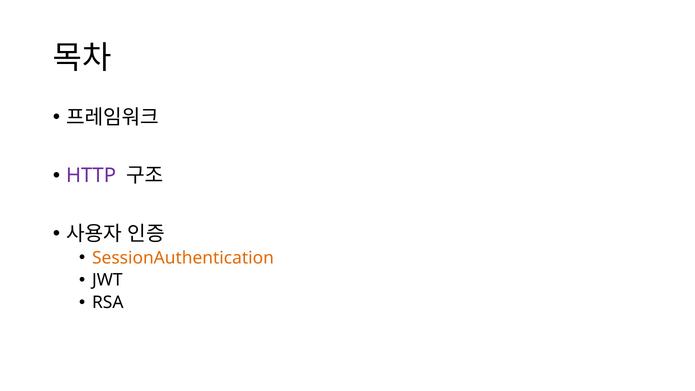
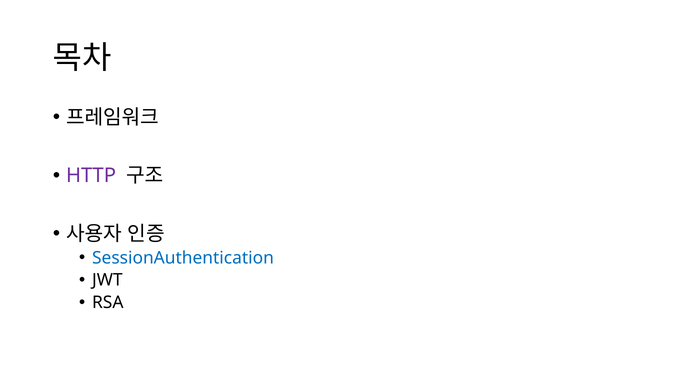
SessionAuthentication colour: orange -> blue (183, 258)
